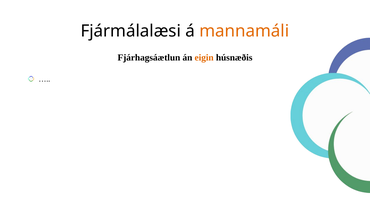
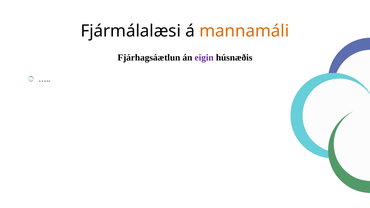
eigin colour: orange -> purple (204, 58)
